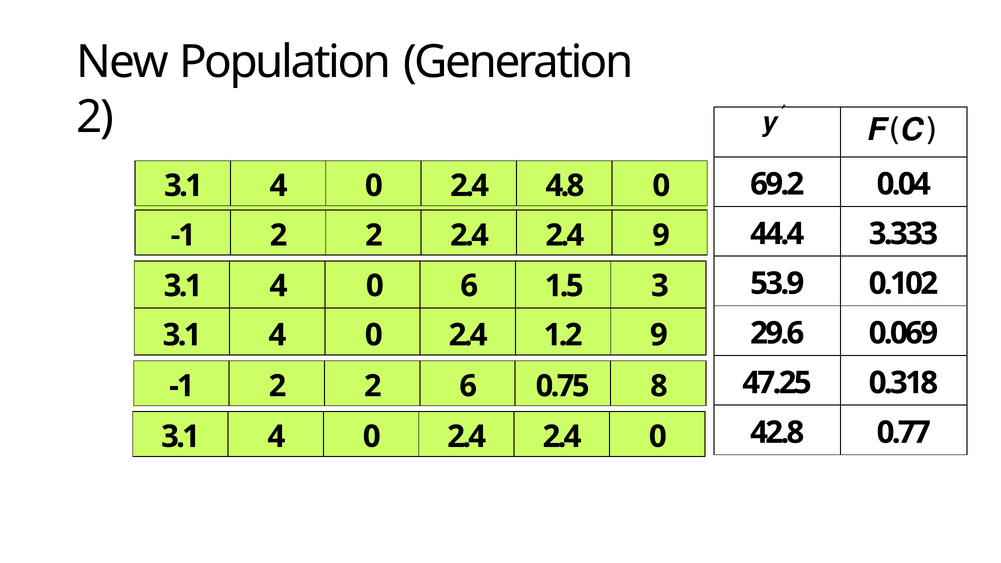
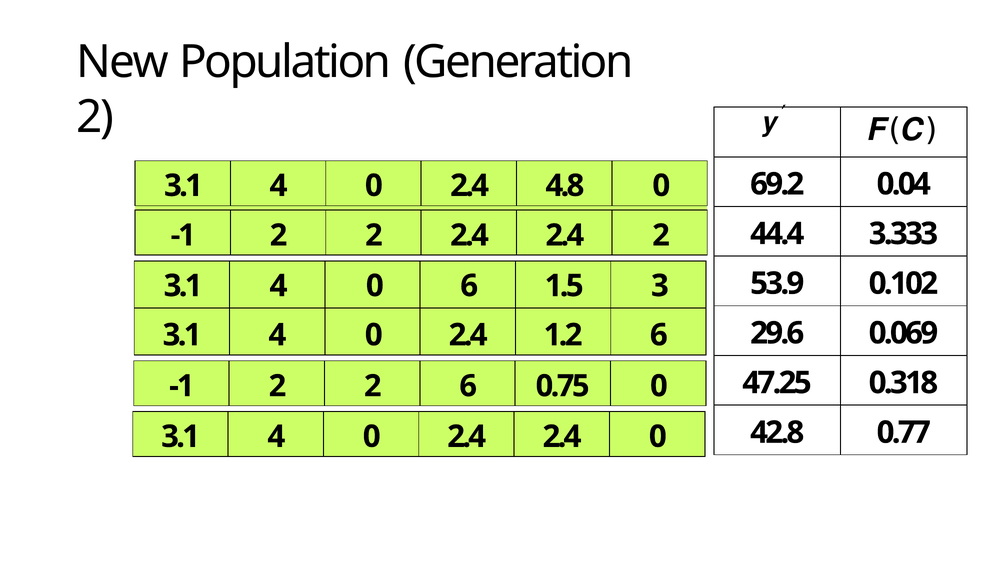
2.4 9: 9 -> 2 (661, 235)
1.2 9: 9 -> 6 (659, 335)
0.75 8: 8 -> 0 (659, 386)
